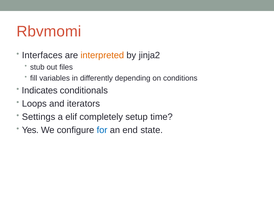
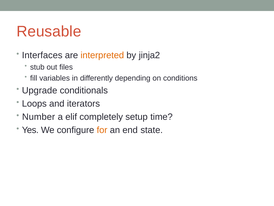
Rbvmomi: Rbvmomi -> Reusable (49, 31)
Indicates: Indicates -> Upgrade (40, 90)
Settings: Settings -> Number (39, 117)
for colour: blue -> orange (102, 130)
